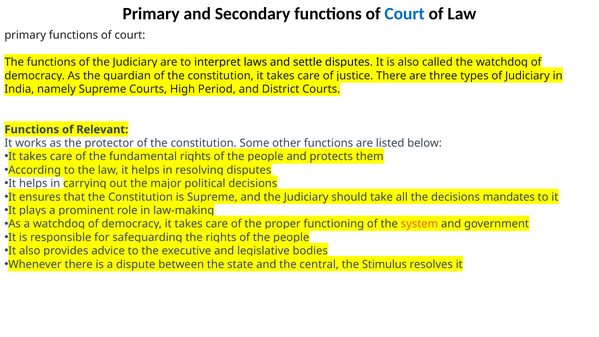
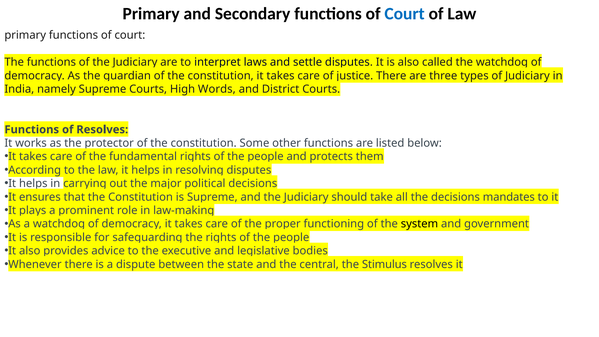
Period: Period -> Words (217, 89)
of Relevant: Relevant -> Resolves (102, 130)
system colour: orange -> black (419, 224)
